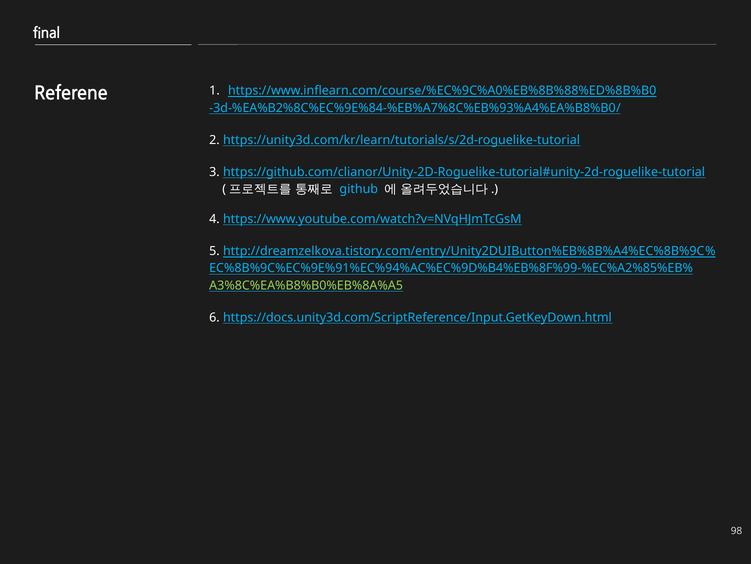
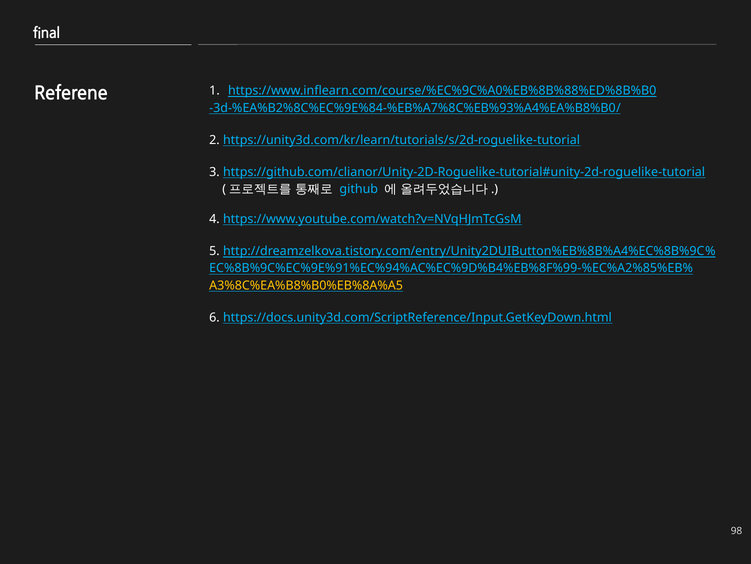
A3%8C%EA%B8%B0%EB%8A%A5 colour: light green -> yellow (306, 285)
